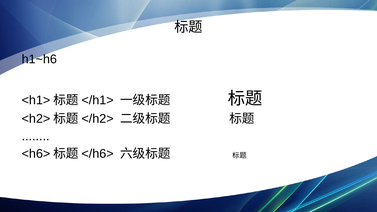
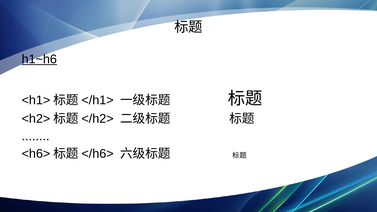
h1~h6 underline: none -> present (39, 59)
